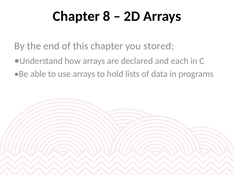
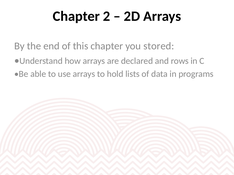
8: 8 -> 2 (107, 16)
each: each -> rows (180, 61)
